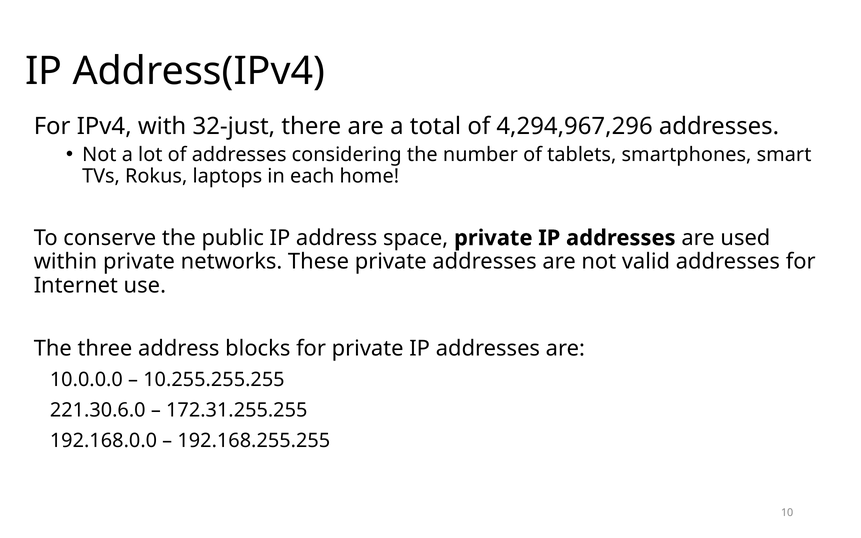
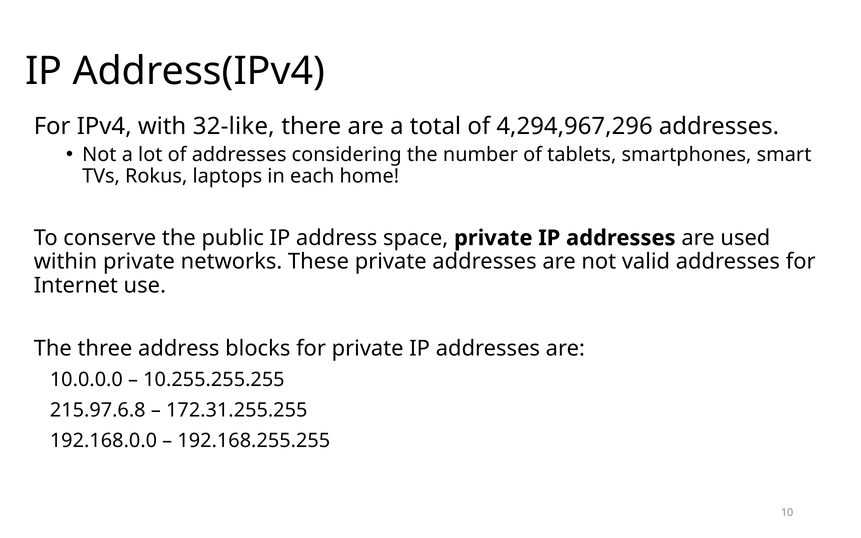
32-just: 32-just -> 32-like (234, 126)
221.30.6.0: 221.30.6.0 -> 215.97.6.8 (98, 410)
